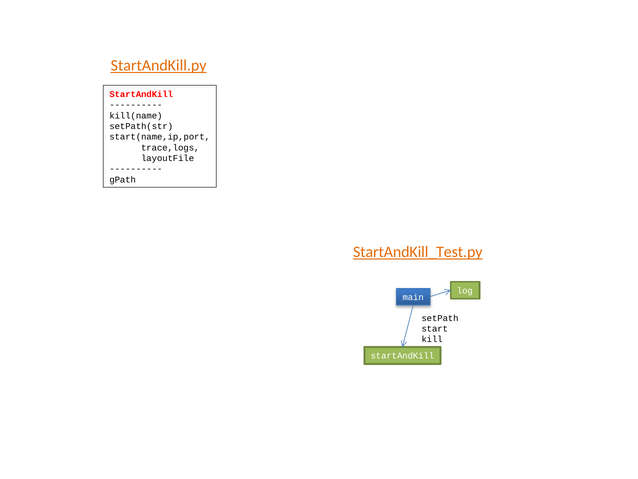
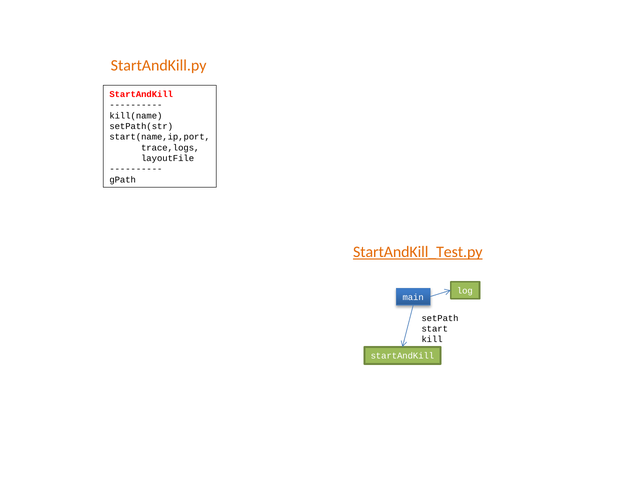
StartAndKill.py underline: present -> none (159, 65)
